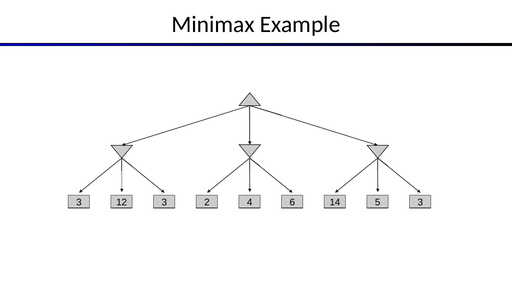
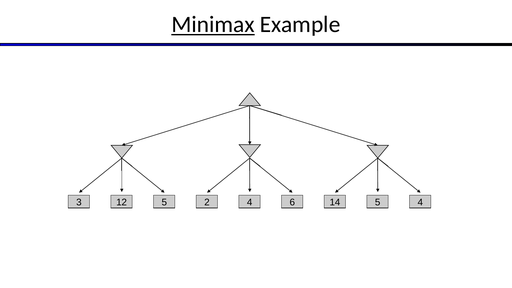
Minimax underline: none -> present (213, 25)
12 3: 3 -> 5 (164, 202)
5 3: 3 -> 4 (420, 202)
